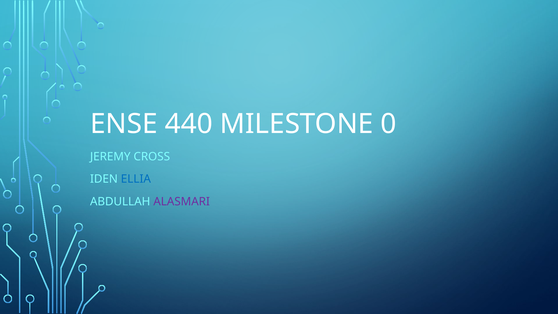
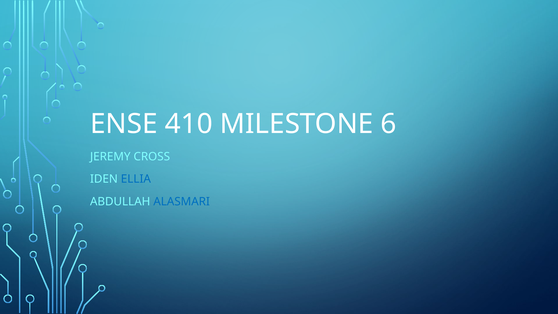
440: 440 -> 410 (189, 124)
0: 0 -> 6 (389, 124)
ALASMARI colour: purple -> blue (182, 202)
